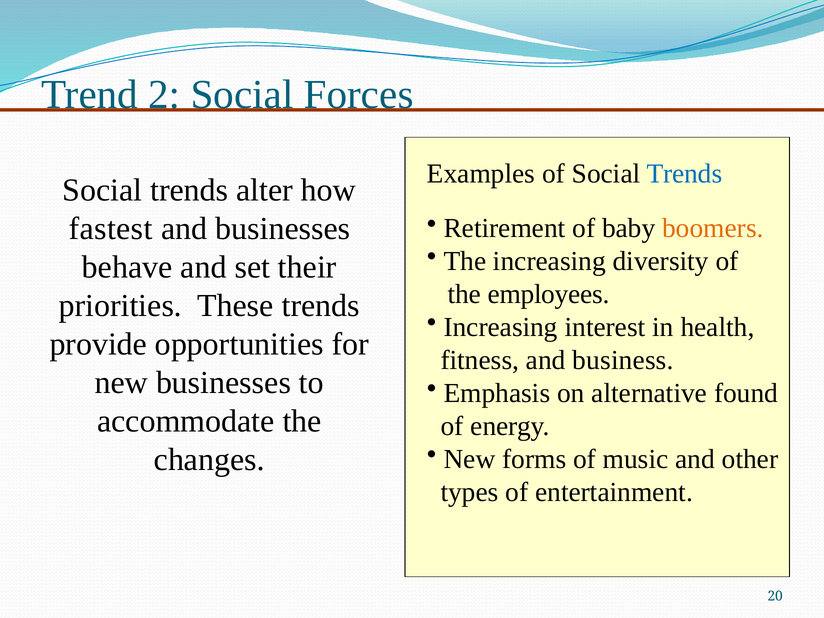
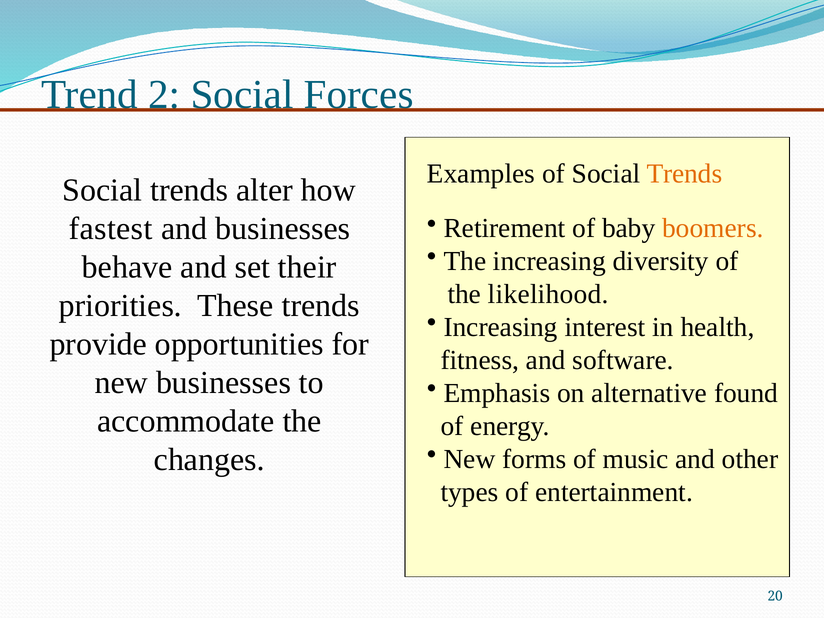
Trends colour: blue -> orange (684, 174)
employees: employees -> likelihood (548, 294)
business: business -> software (623, 360)
